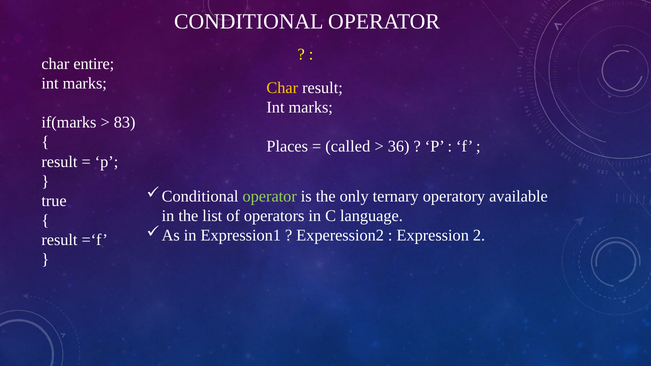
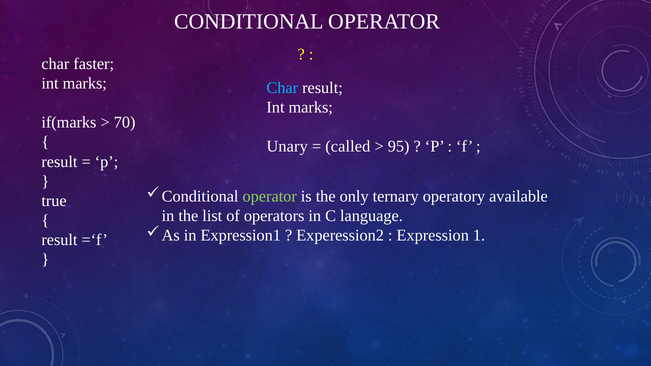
entire: entire -> faster (94, 64)
Char colour: yellow -> light blue (282, 88)
83: 83 -> 70 (125, 123)
Places: Places -> Unary (287, 146)
36: 36 -> 95 (399, 146)
2: 2 -> 1 (479, 235)
